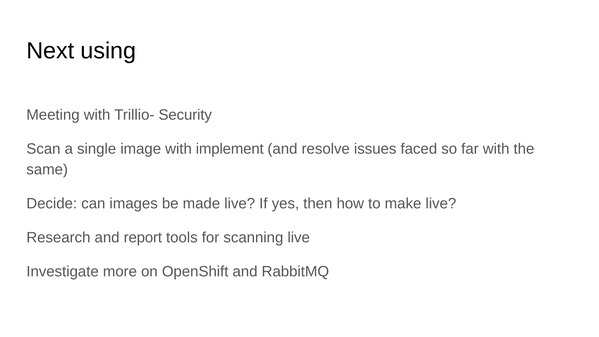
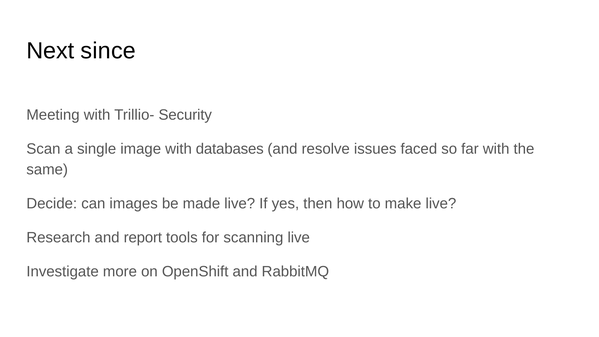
using: using -> since (108, 51)
implement: implement -> databases (230, 149)
